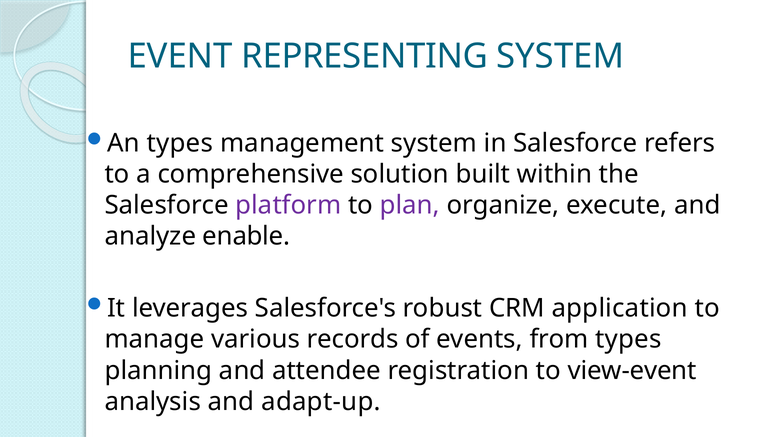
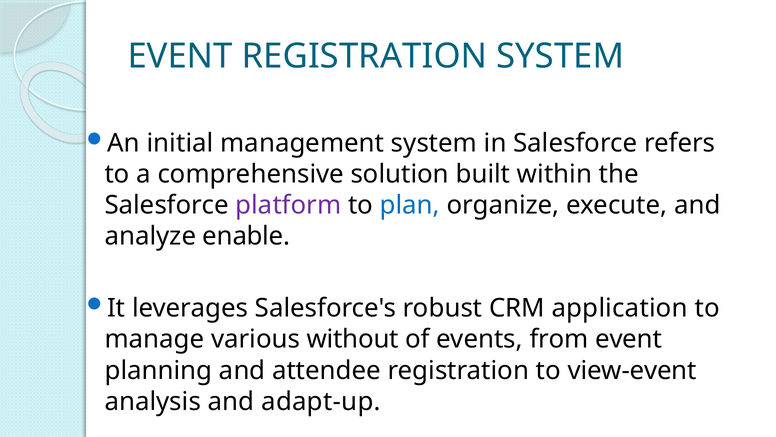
EVENT REPRESENTING: REPRESENTING -> REGISTRATION (364, 56)
An types: types -> initial (180, 143)
plan colour: purple -> blue (410, 205)
records: records -> without (353, 339)
from types: types -> event (629, 339)
